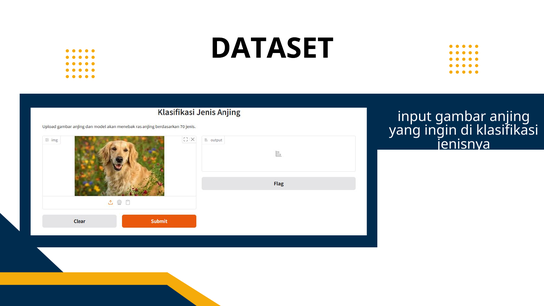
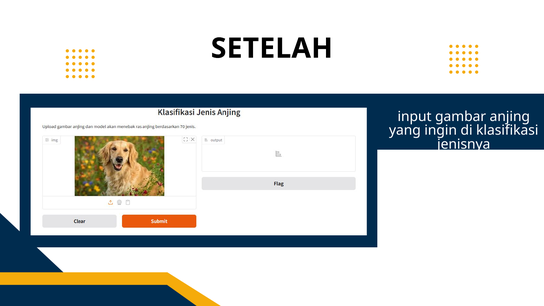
DATASET: DATASET -> SETELAH (272, 48)
